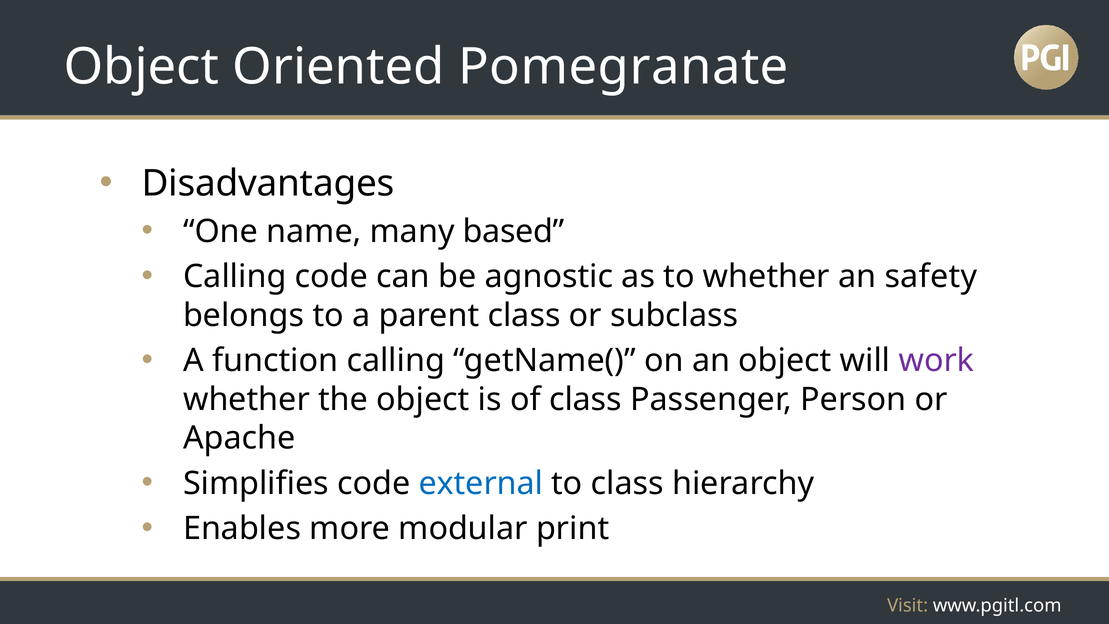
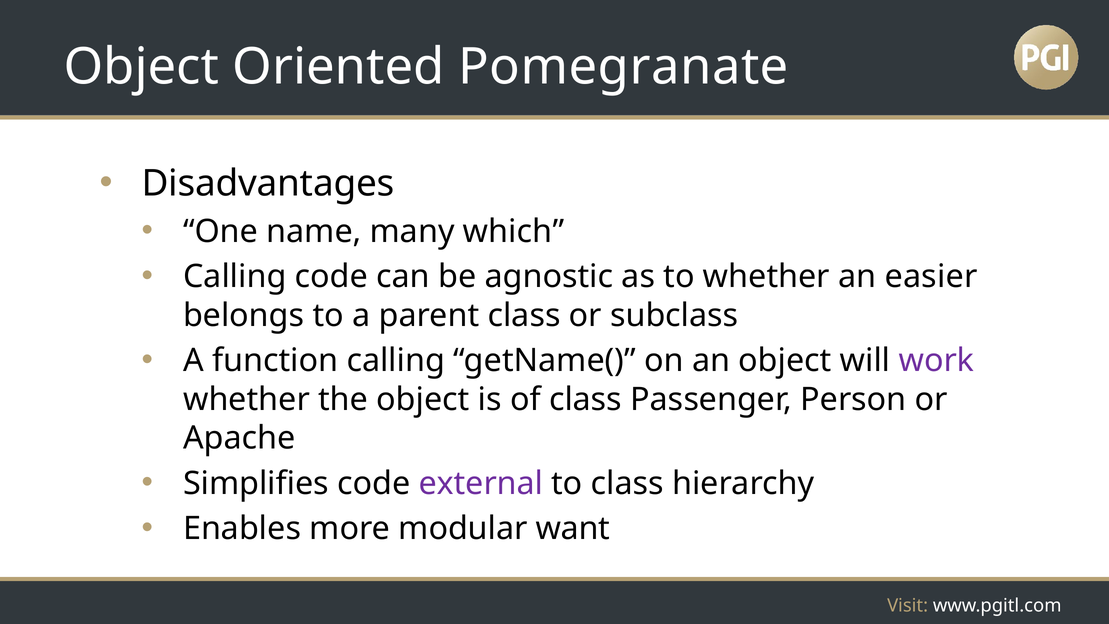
based: based -> which (514, 231)
safety: safety -> easier (931, 277)
external colour: blue -> purple (481, 483)
print: print -> want (573, 528)
